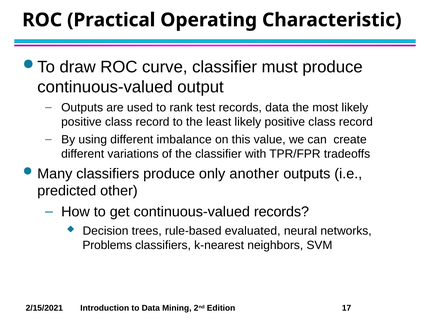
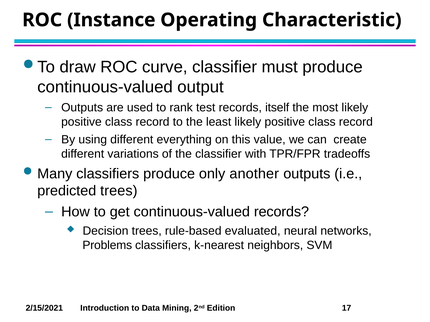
Practical: Practical -> Instance (111, 20)
records data: data -> itself (277, 108)
imbalance: imbalance -> everything (184, 140)
predicted other: other -> trees (119, 191)
